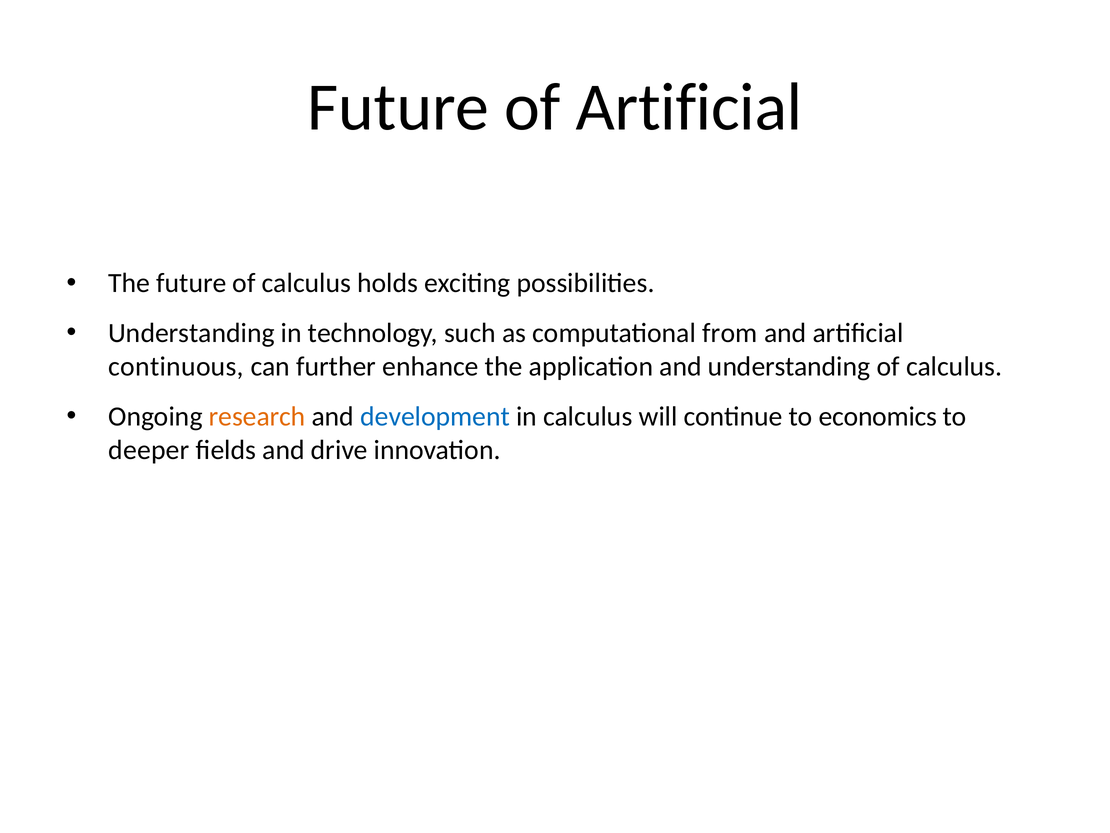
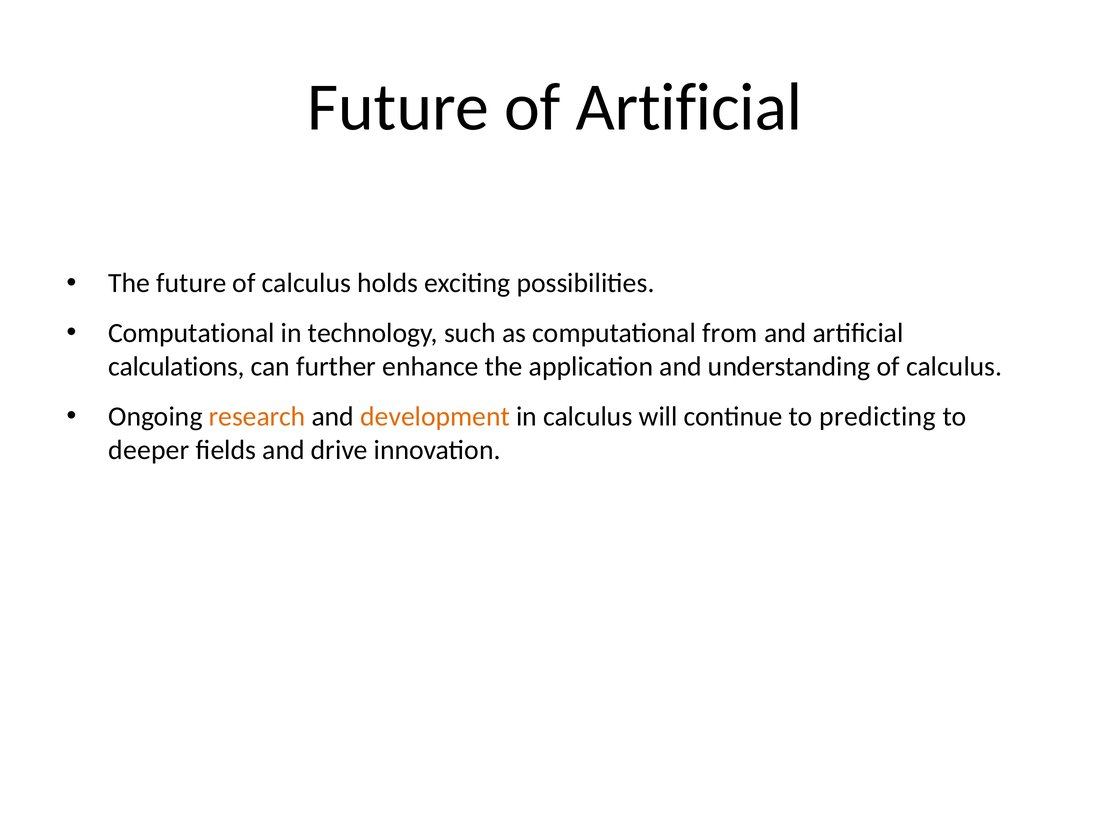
Understanding: Understanding -> Computational (191, 333)
continuous: continuous -> calculations (176, 366)
development colour: blue -> orange (435, 416)
economics: economics -> predicting (878, 416)
